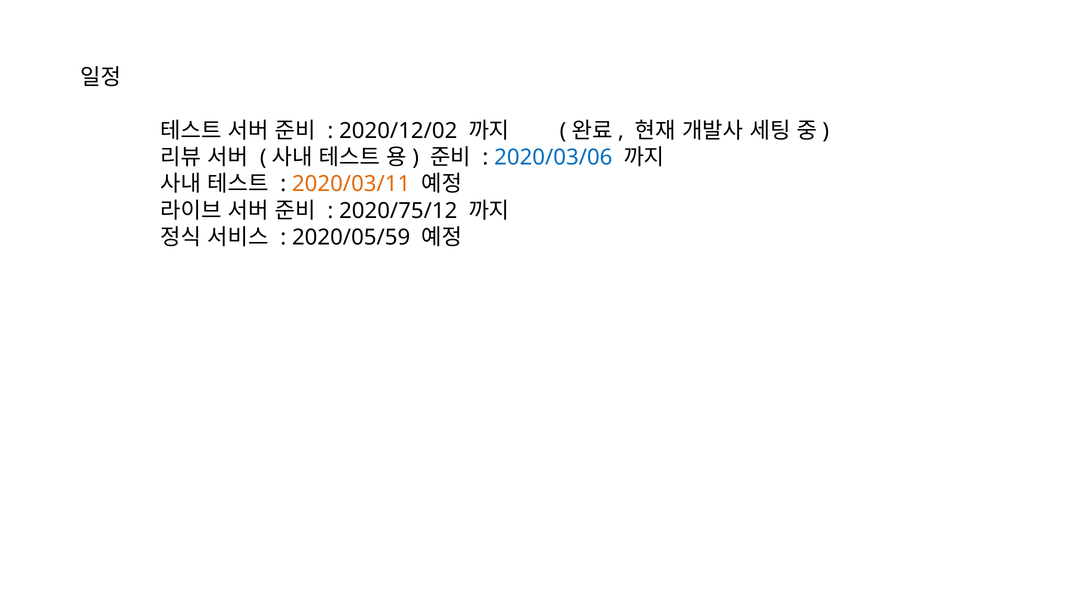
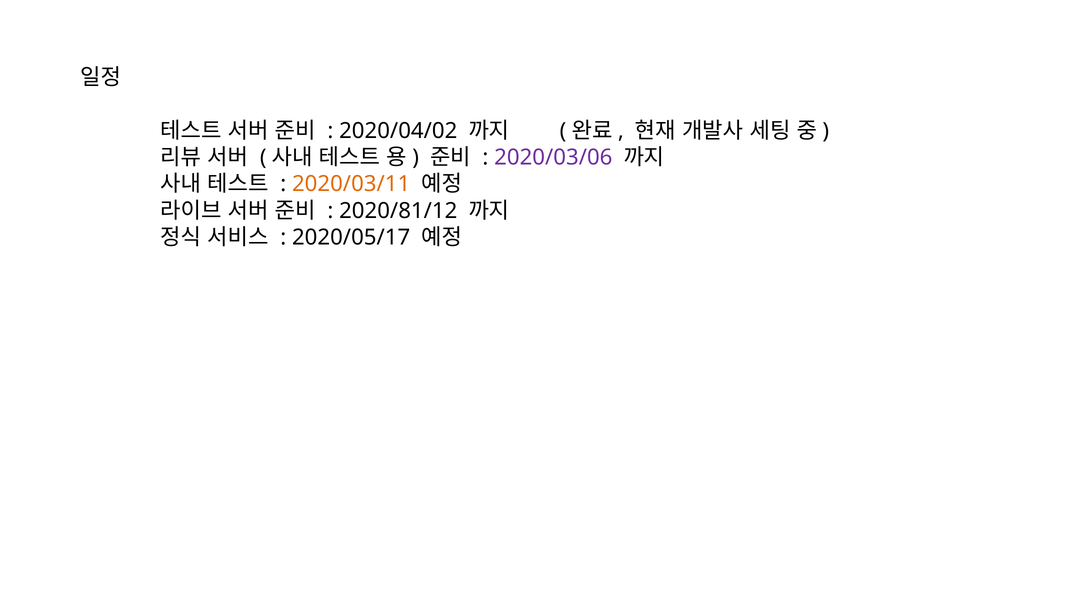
2020/12/02: 2020/12/02 -> 2020/04/02 (398, 131)
2020/03/06 colour: blue -> purple (553, 157)
2020/75/12: 2020/75/12 -> 2020/81/12 (398, 211)
2020/05/59: 2020/05/59 -> 2020/05/17 (351, 237)
